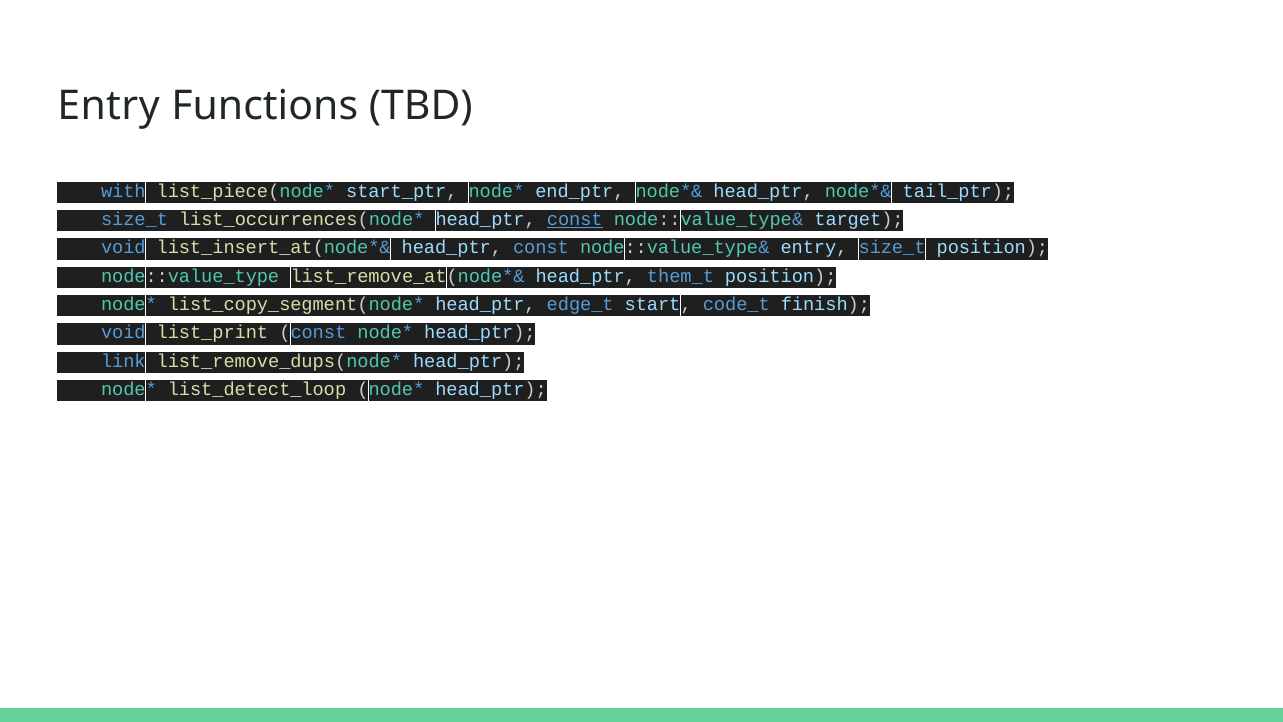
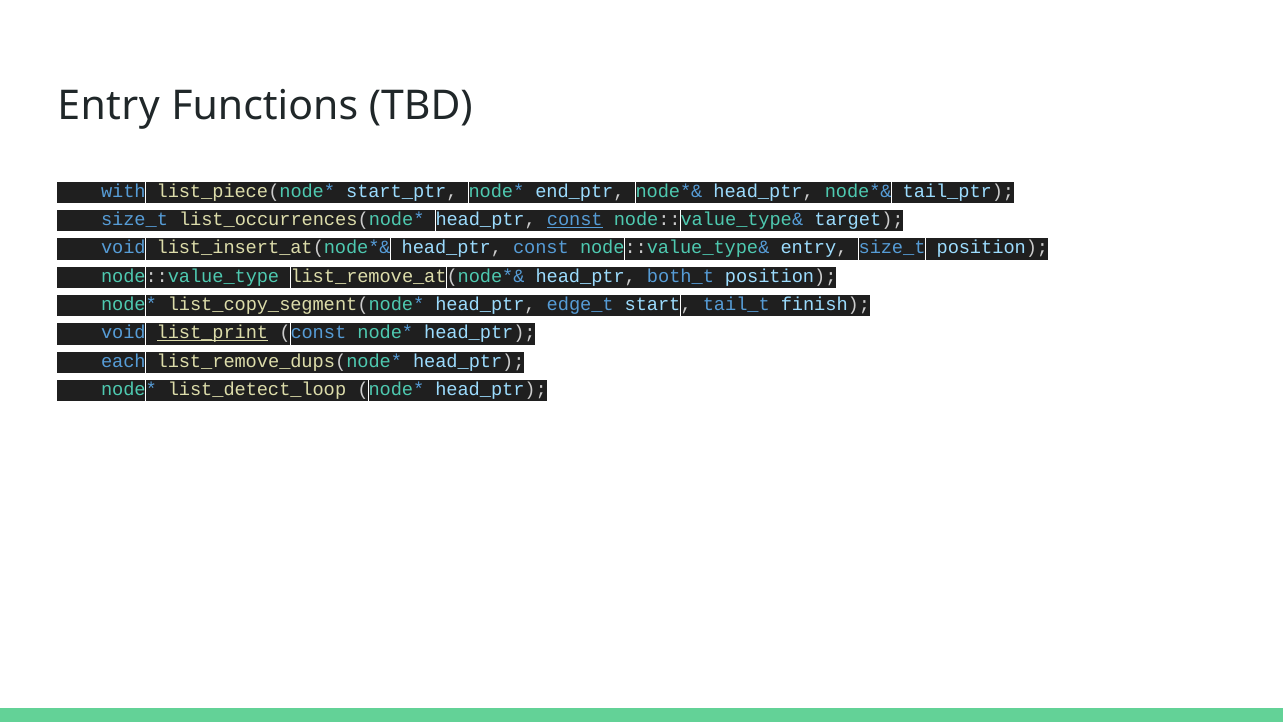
them_t: them_t -> both_t (680, 276)
code_t: code_t -> tail_t (736, 304)
list_print underline: none -> present (212, 333)
link: link -> each (123, 361)
